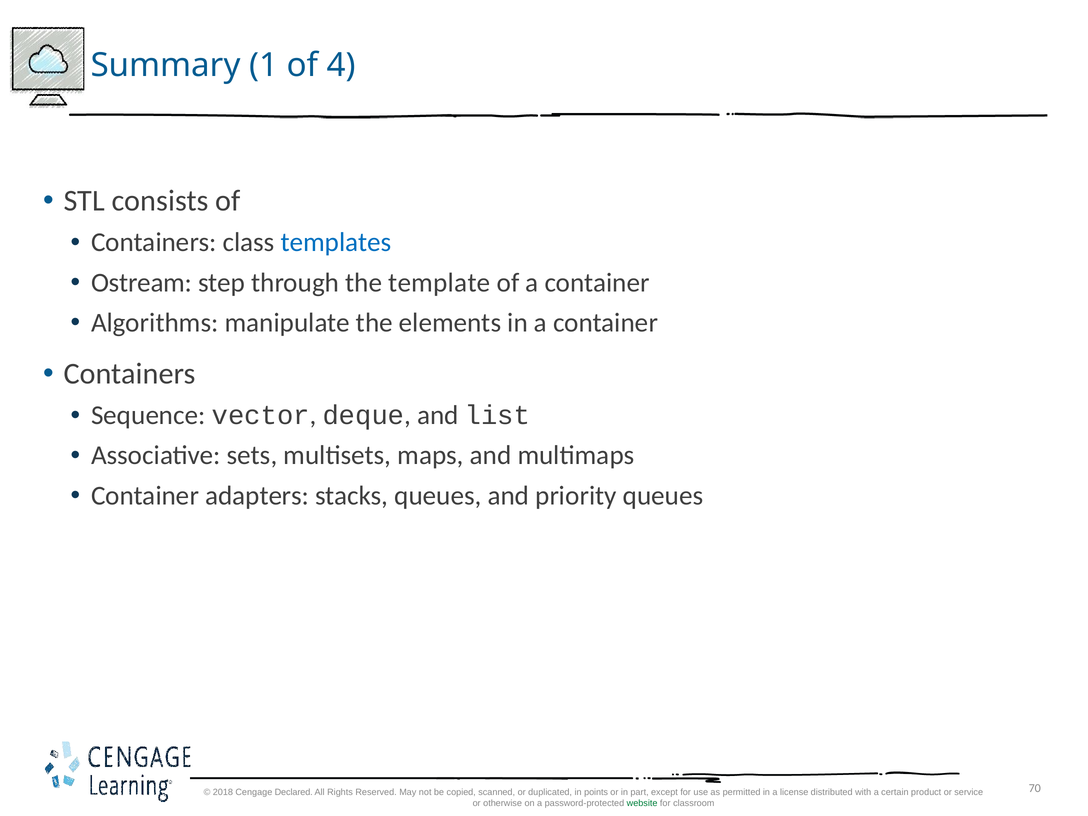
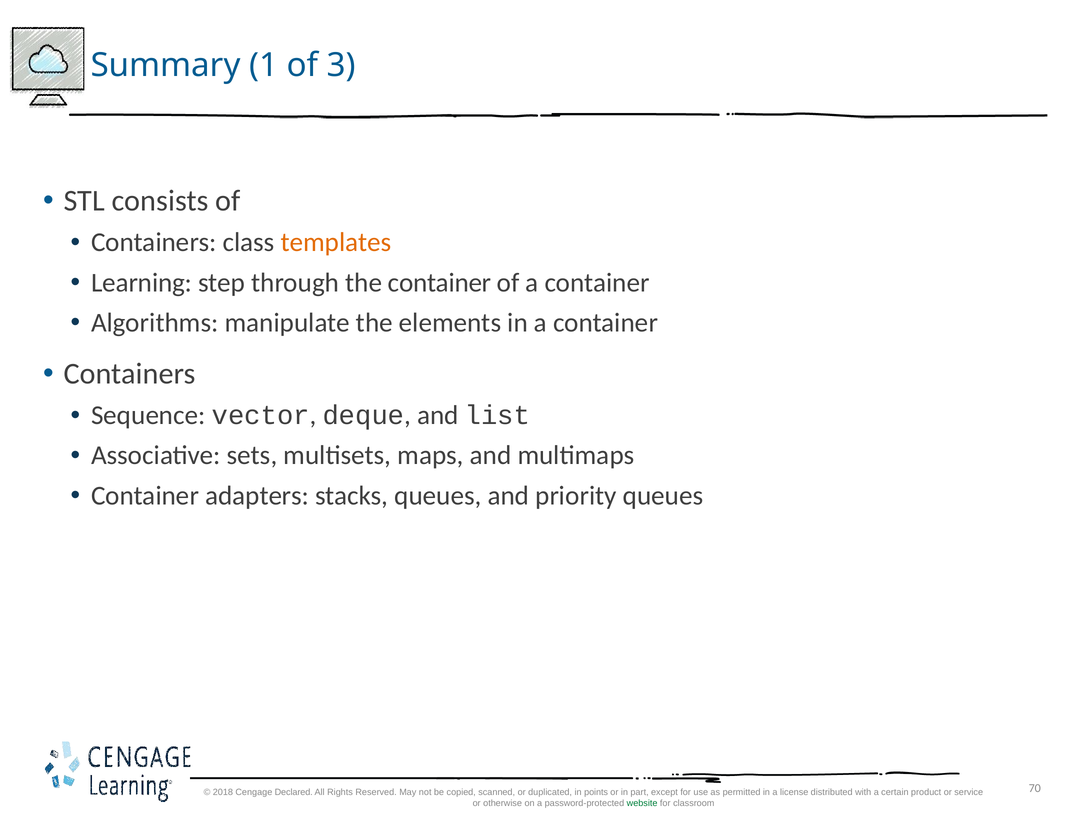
4: 4 -> 3 (341, 65)
templates colour: blue -> orange (336, 242)
Ostream: Ostream -> Learning (142, 283)
the template: template -> container (440, 283)
